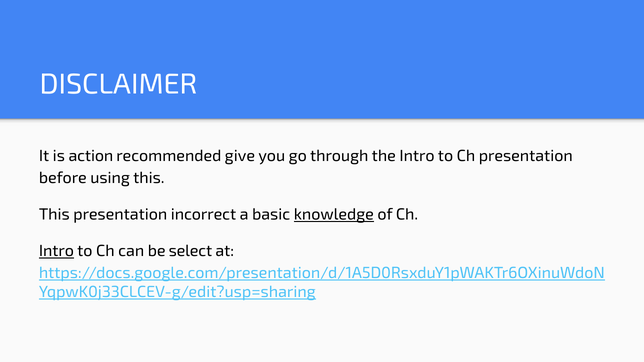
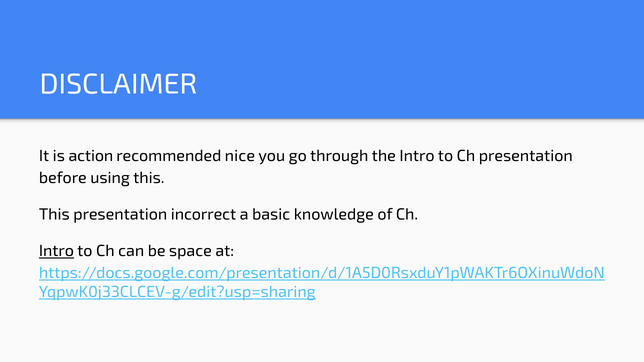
give: give -> nice (240, 156)
knowledge underline: present -> none (334, 215)
select: select -> space (190, 251)
